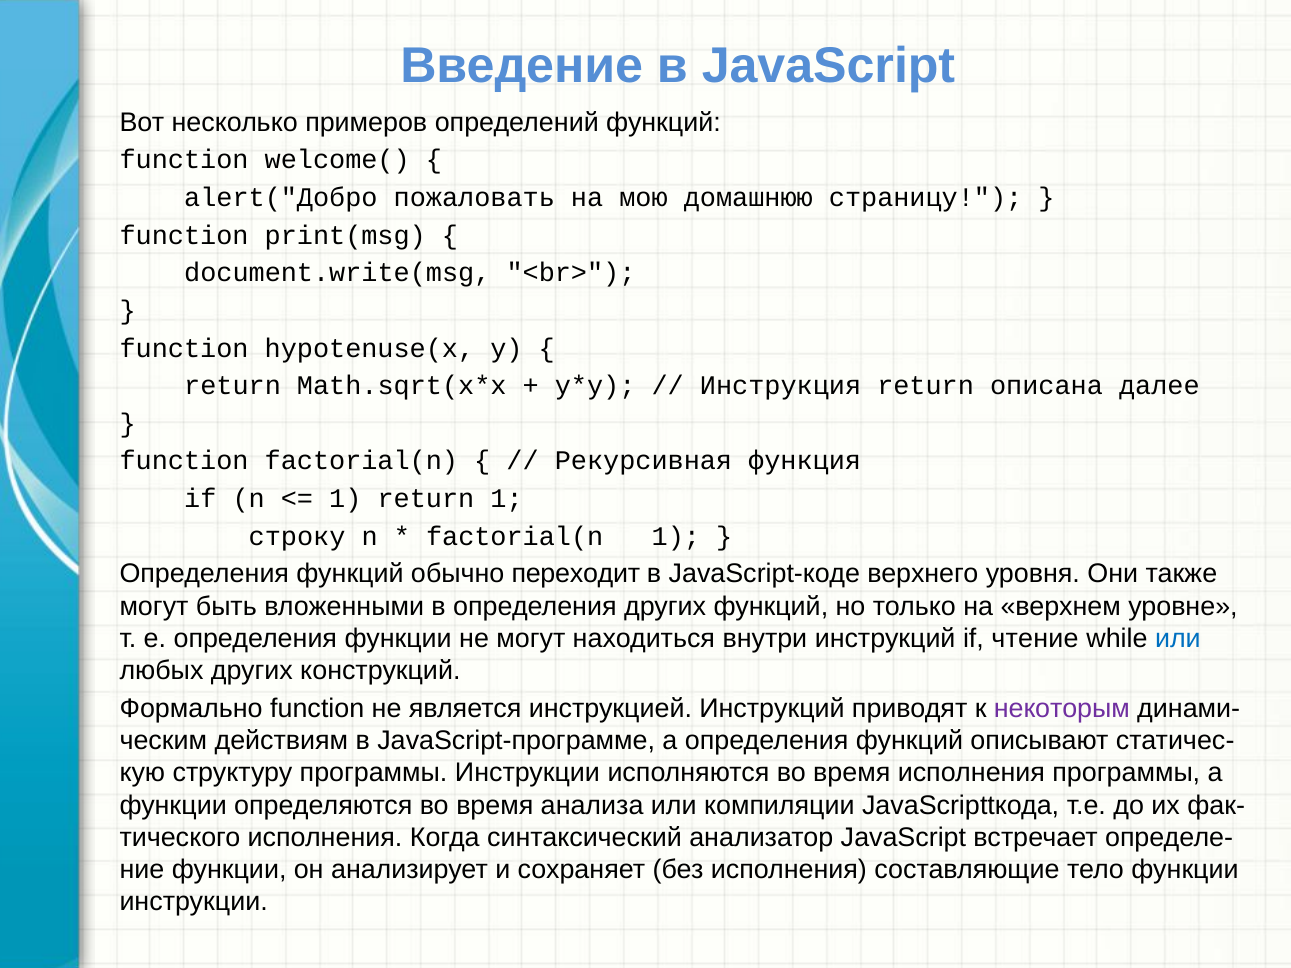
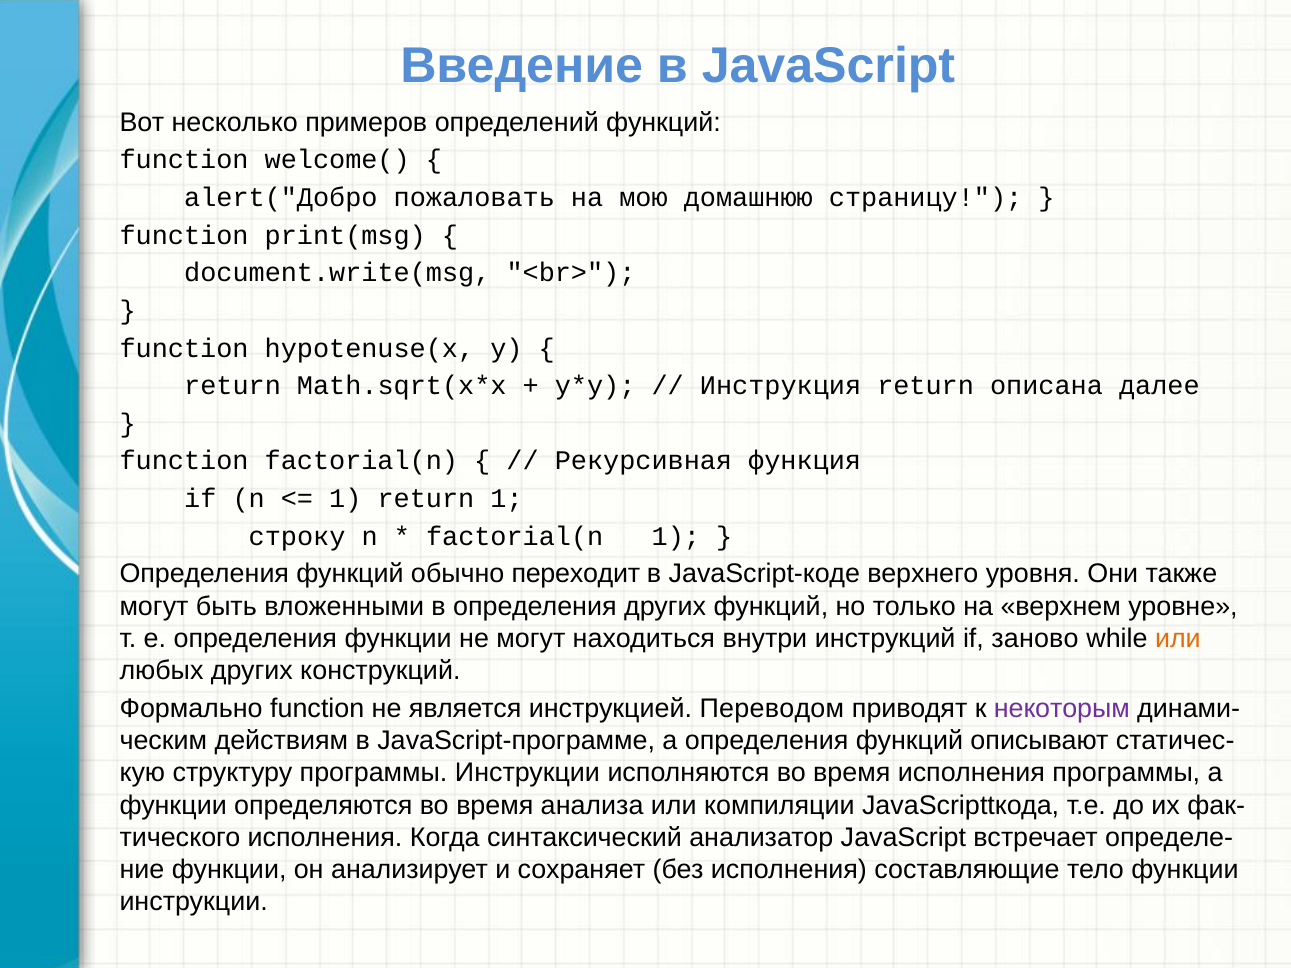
чтение: чтение -> заново (1035, 639)
или colour: blue -> orange (1178, 639)
инструкцией Инструкций: Инструкций -> Переводом (772, 709)
